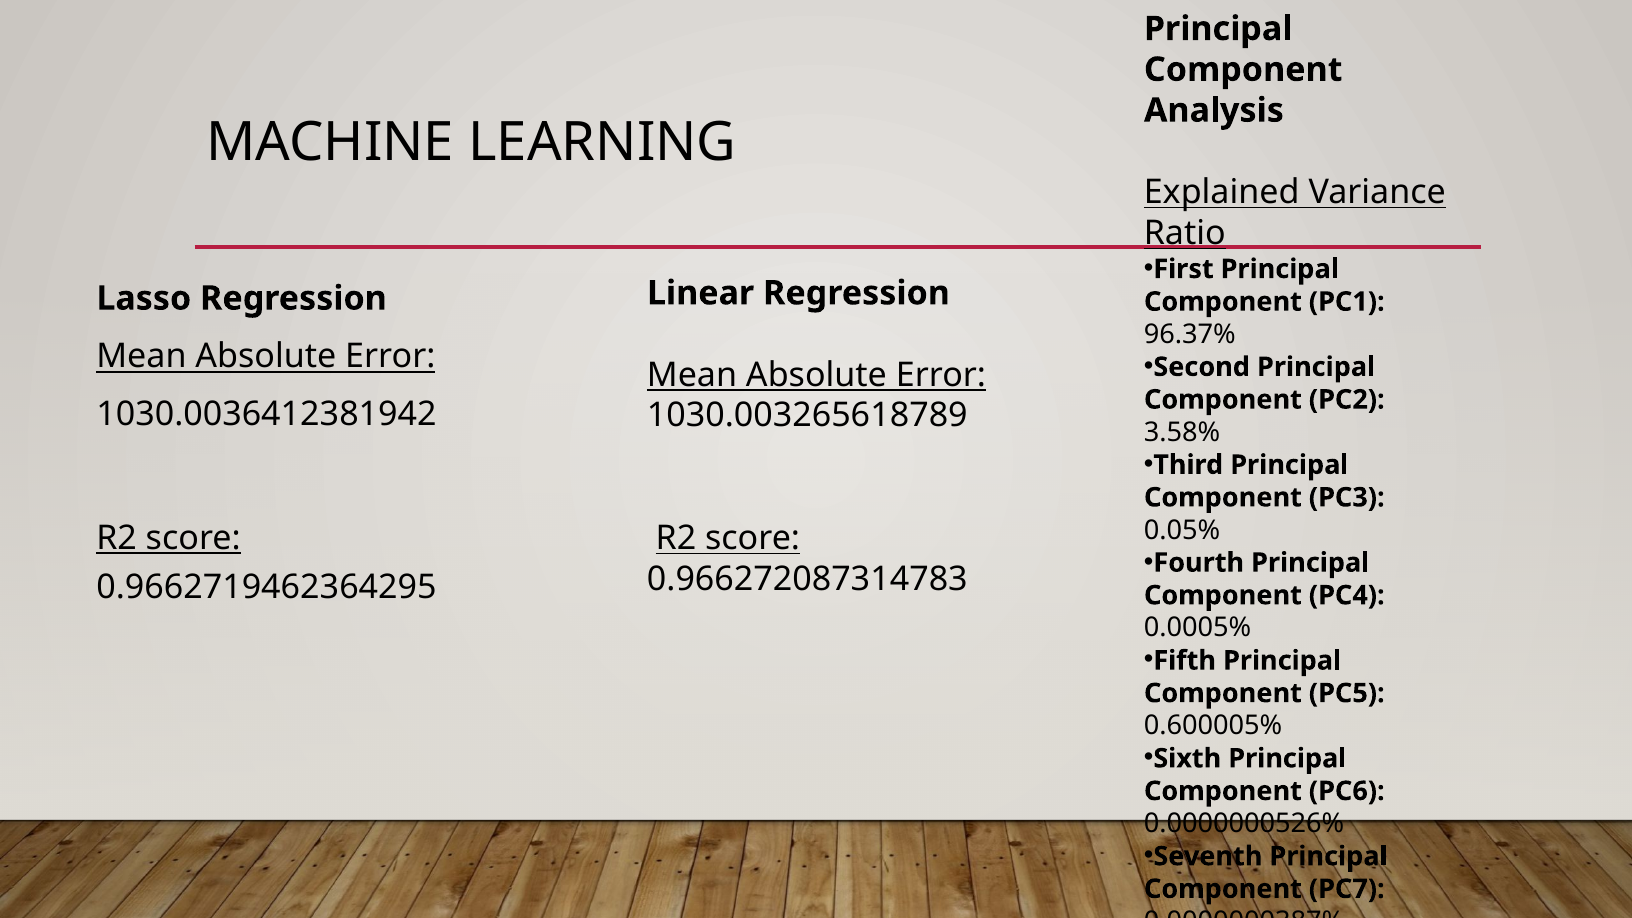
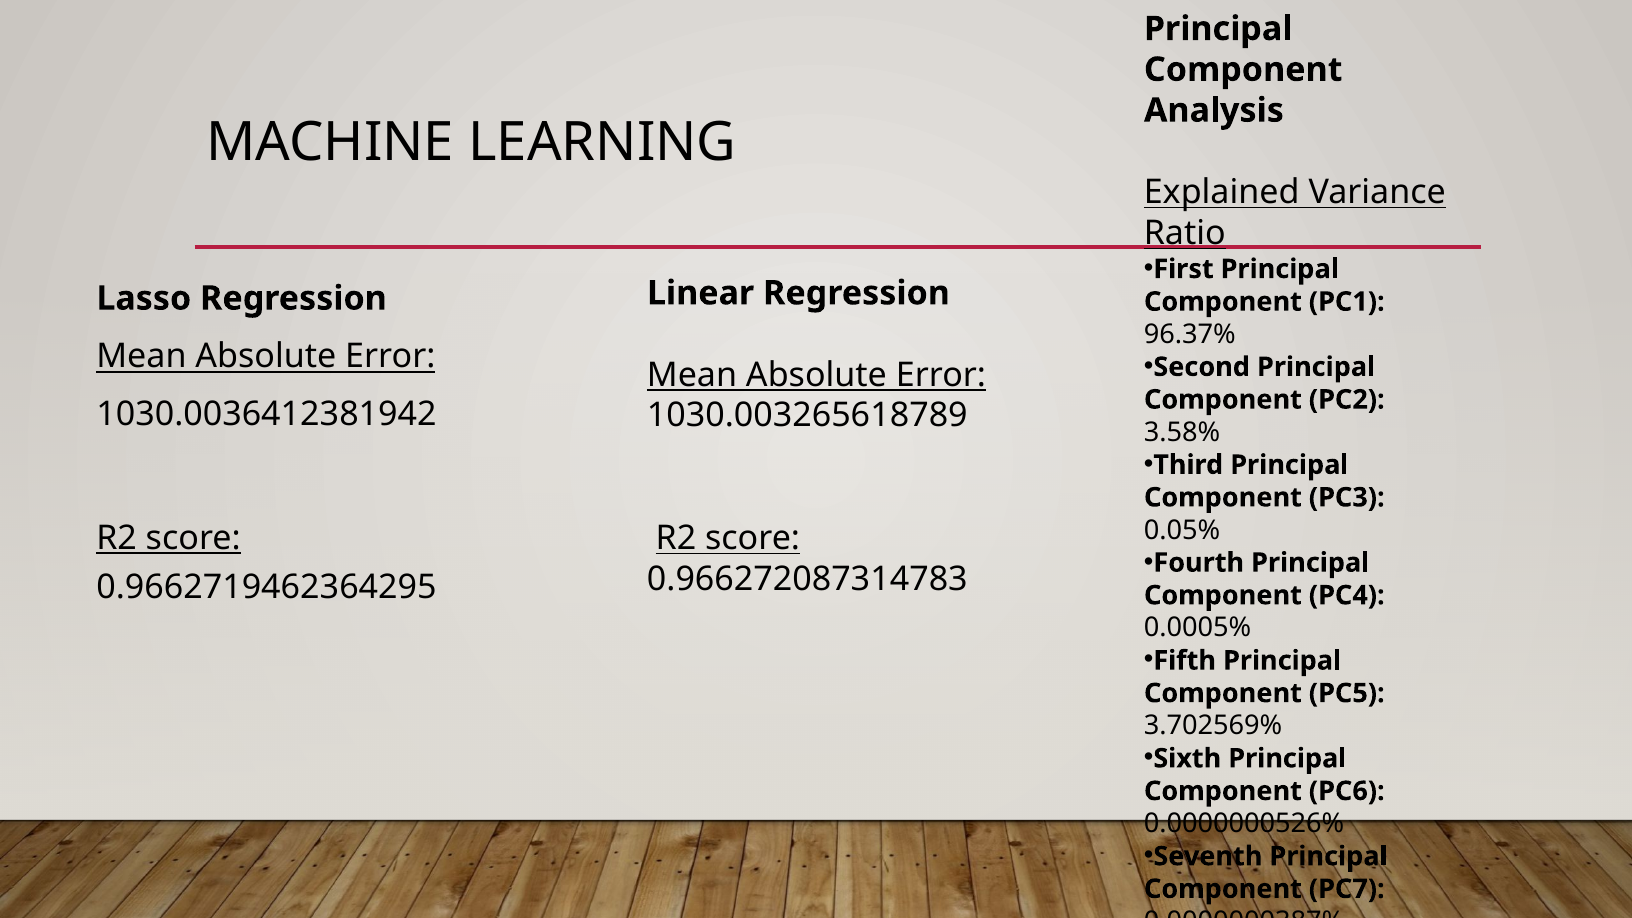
0.600005%: 0.600005% -> 3.702569% (1213, 726)
